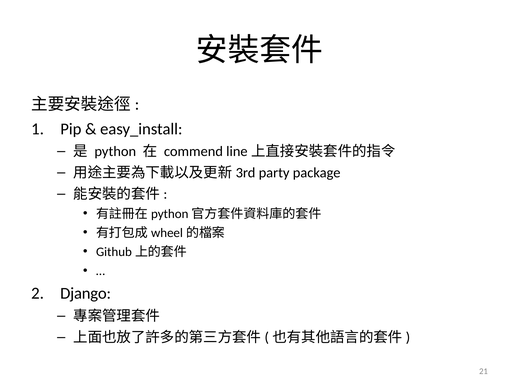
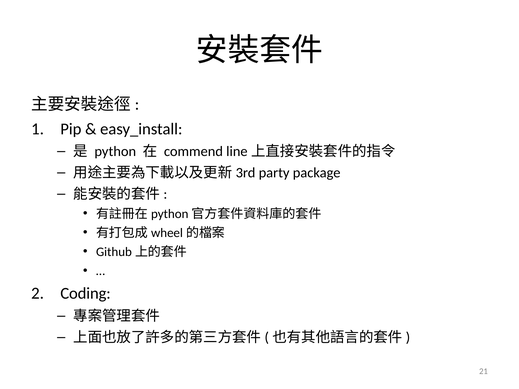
Django: Django -> Coding (86, 294)
